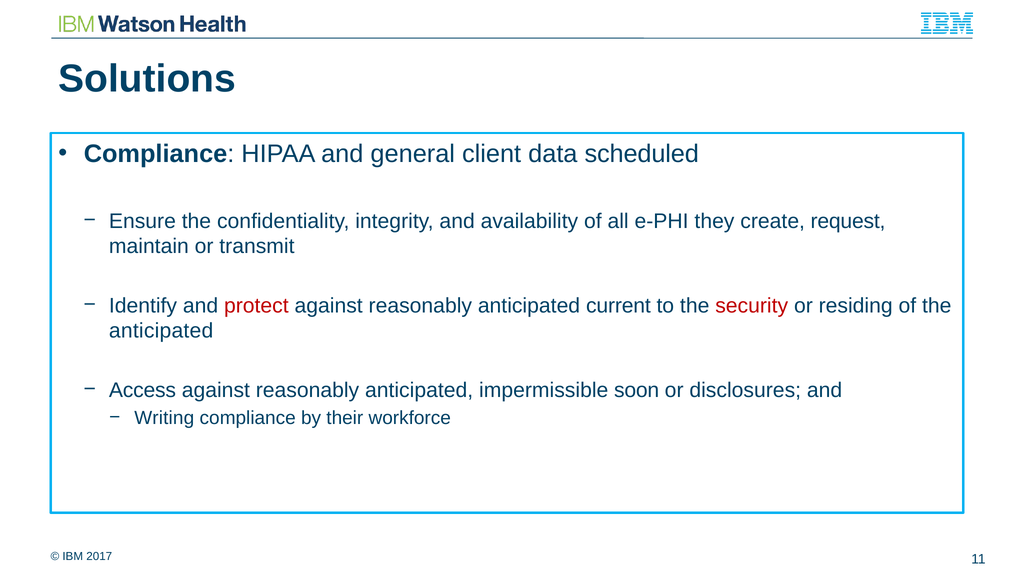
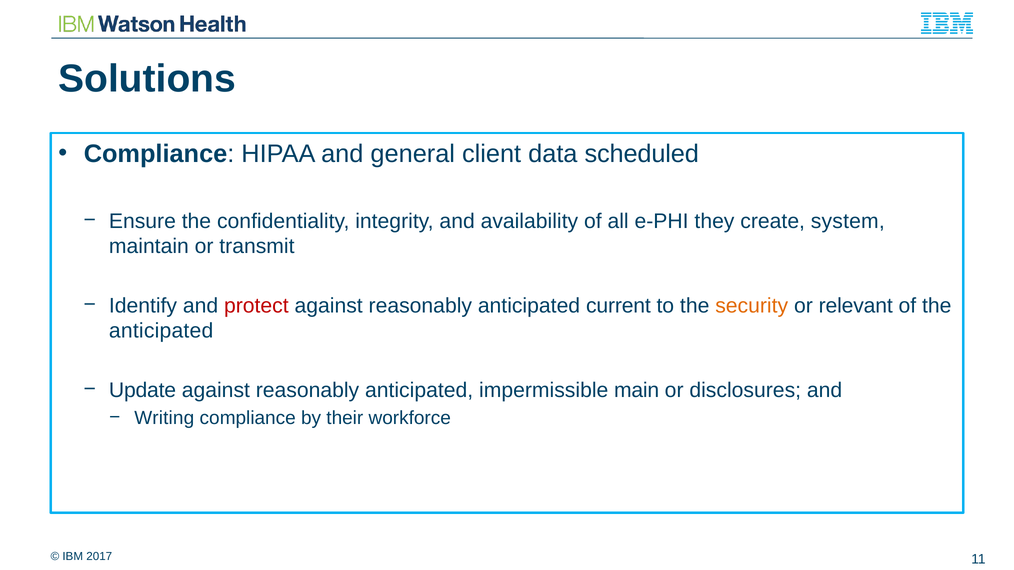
request: request -> system (848, 221)
security colour: red -> orange (752, 306)
residing: residing -> relevant (856, 306)
Access: Access -> Update (142, 390)
soon: soon -> main (637, 390)
